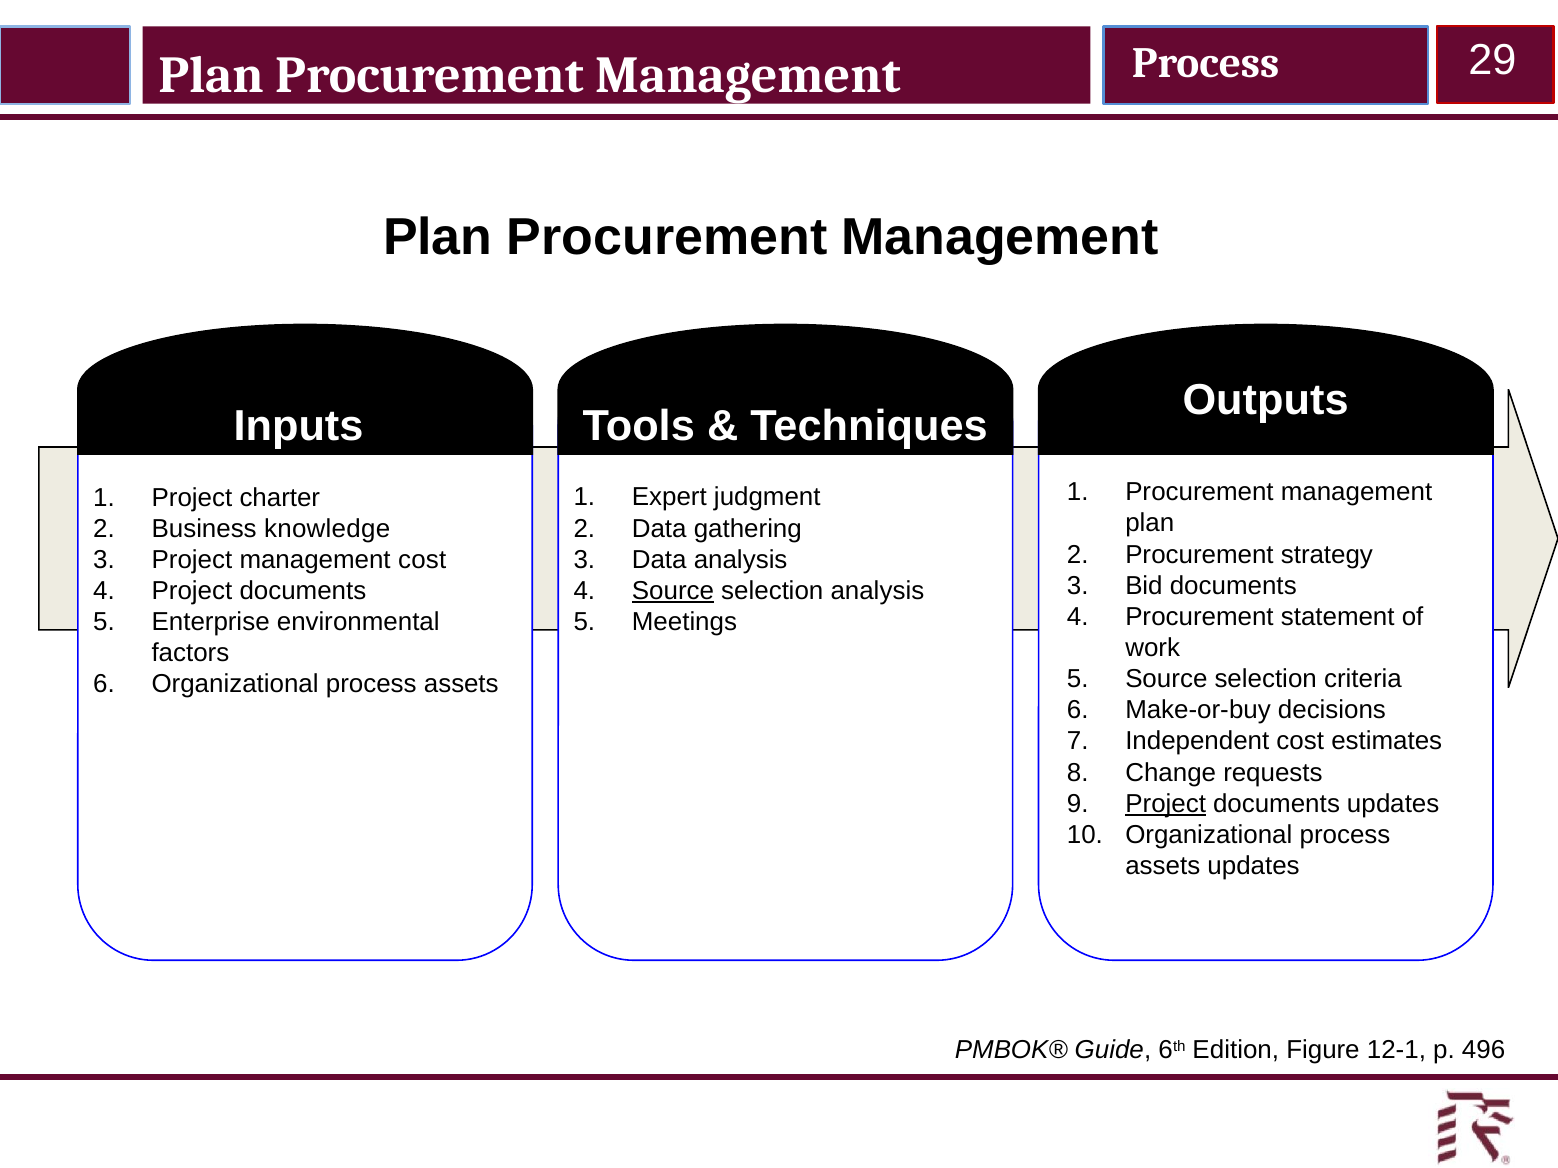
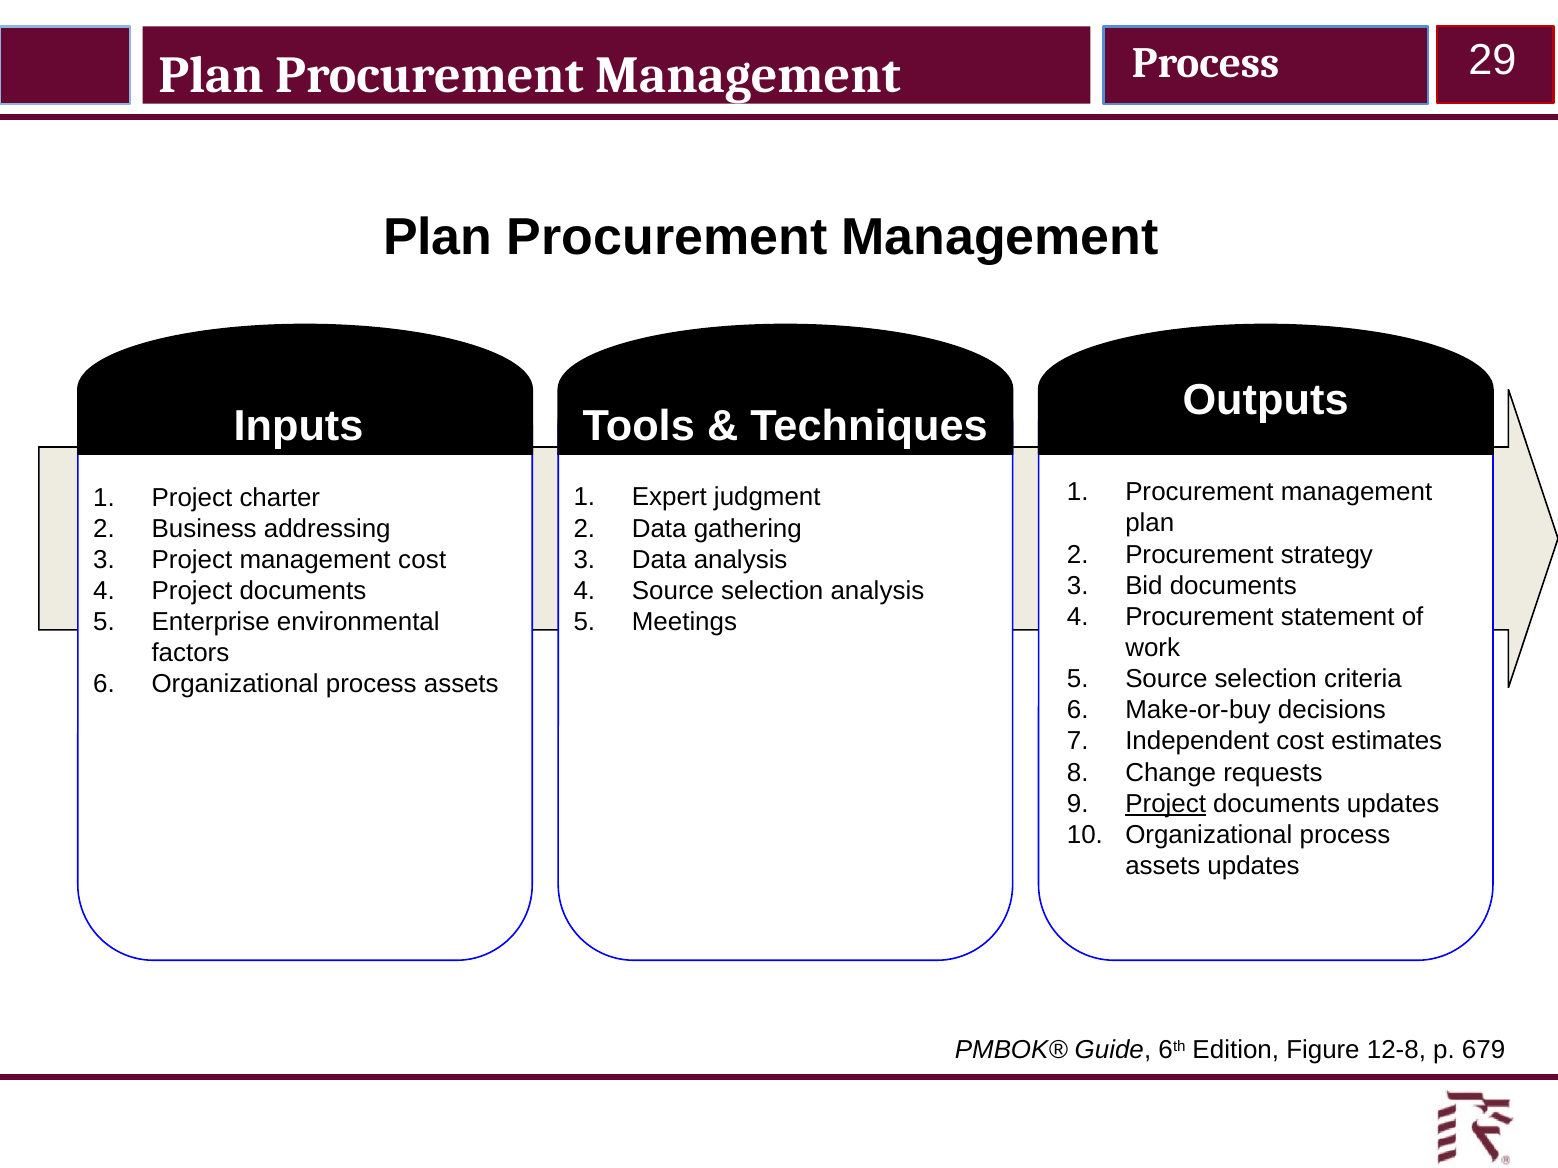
knowledge: knowledge -> addressing (327, 529)
Source underline: present -> none (673, 591)
12-1: 12-1 -> 12-8 (1396, 1051)
496: 496 -> 679 (1484, 1051)
